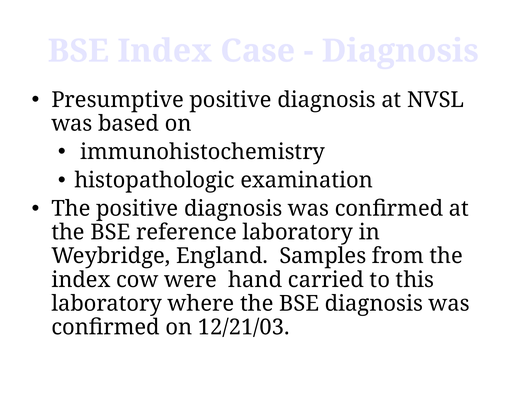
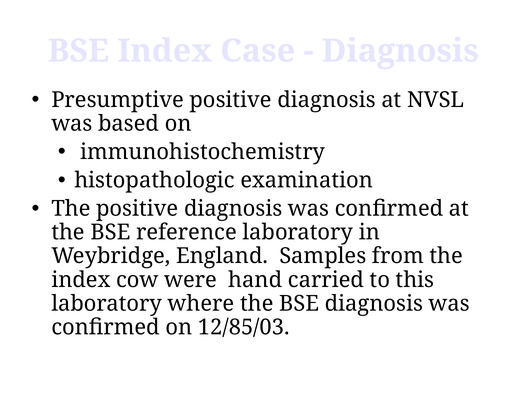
12/21/03: 12/21/03 -> 12/85/03 (244, 327)
